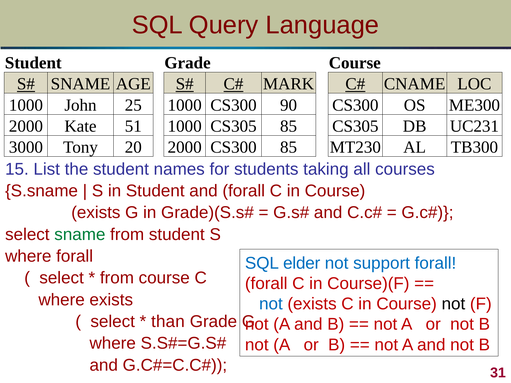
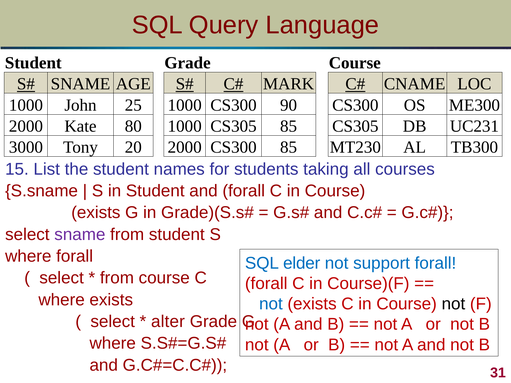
51: 51 -> 80 (133, 126)
sname colour: green -> purple (80, 235)
than: than -> alter (168, 322)
